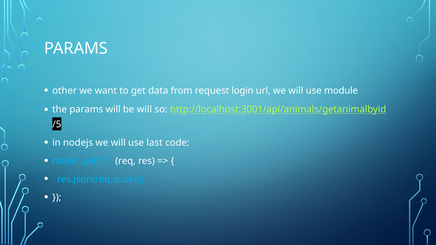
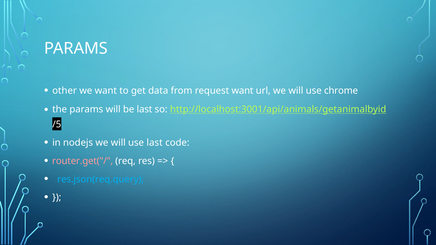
request login: login -> want (242, 91)
module: module -> chrome (341, 91)
be will: will -> last (144, 109)
router.get("/ colour: light blue -> pink (83, 161)
